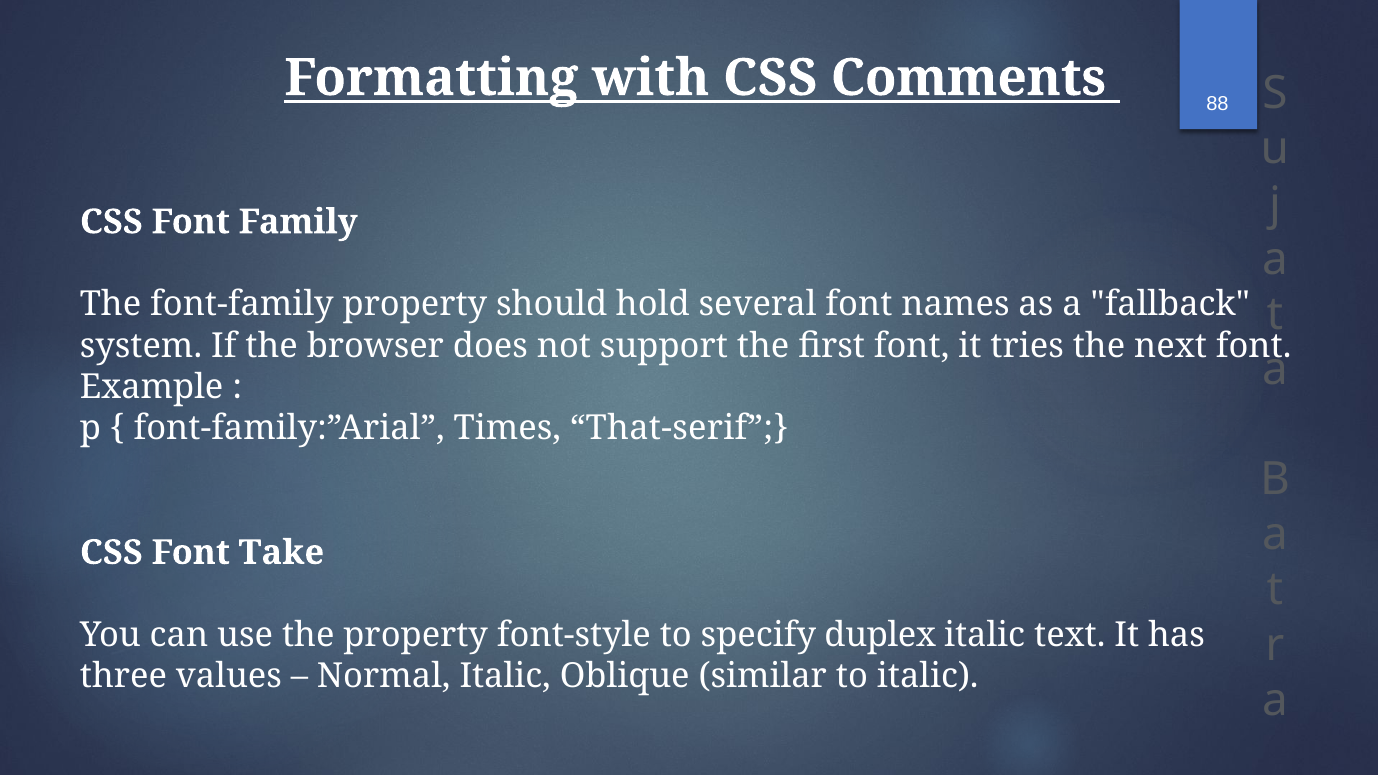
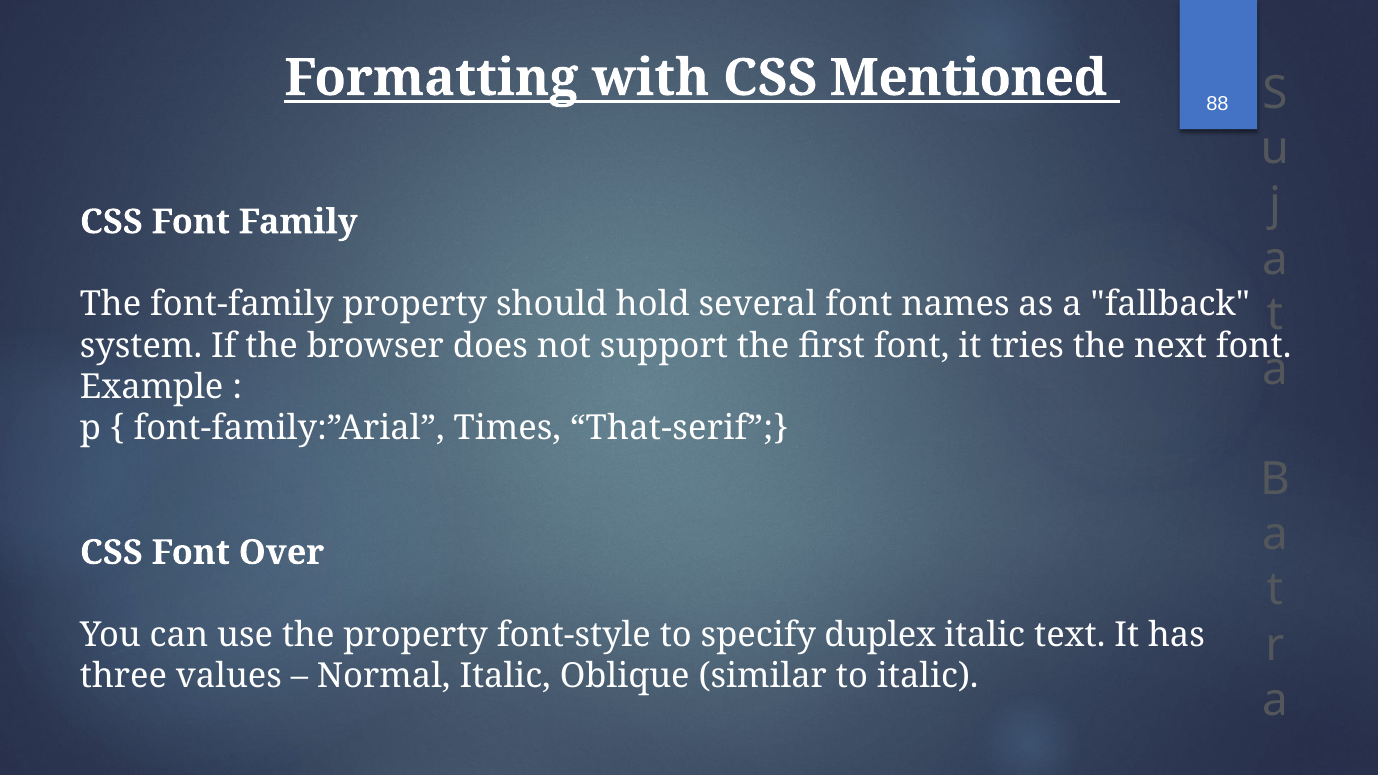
Comments: Comments -> Mentioned (968, 78)
Take: Take -> Over (282, 553)
